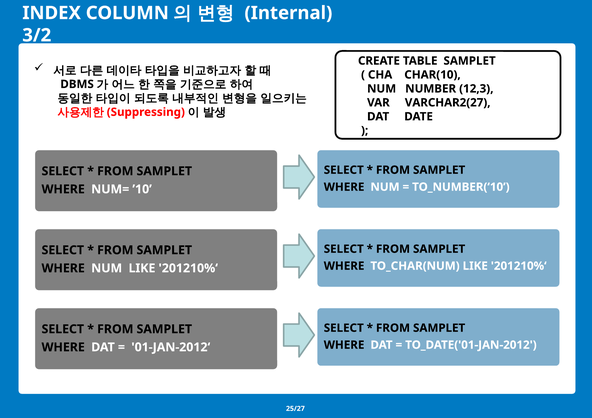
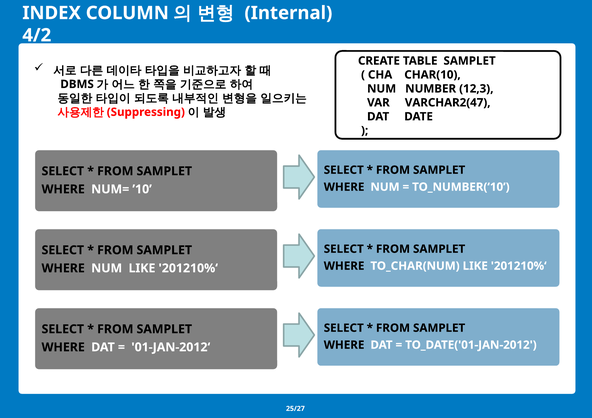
3/2: 3/2 -> 4/2 (37, 35)
VARCHAR2(27: VARCHAR2(27 -> VARCHAR2(47 (448, 103)
